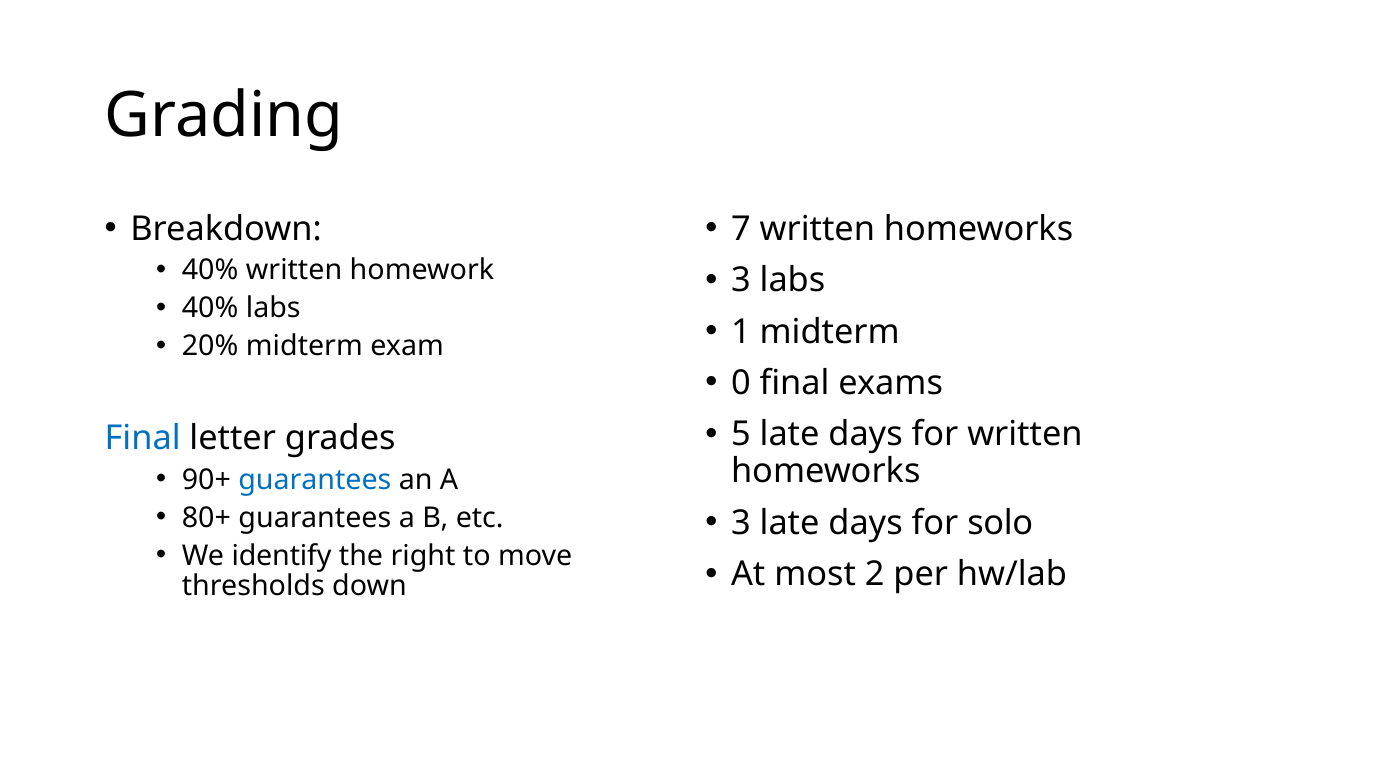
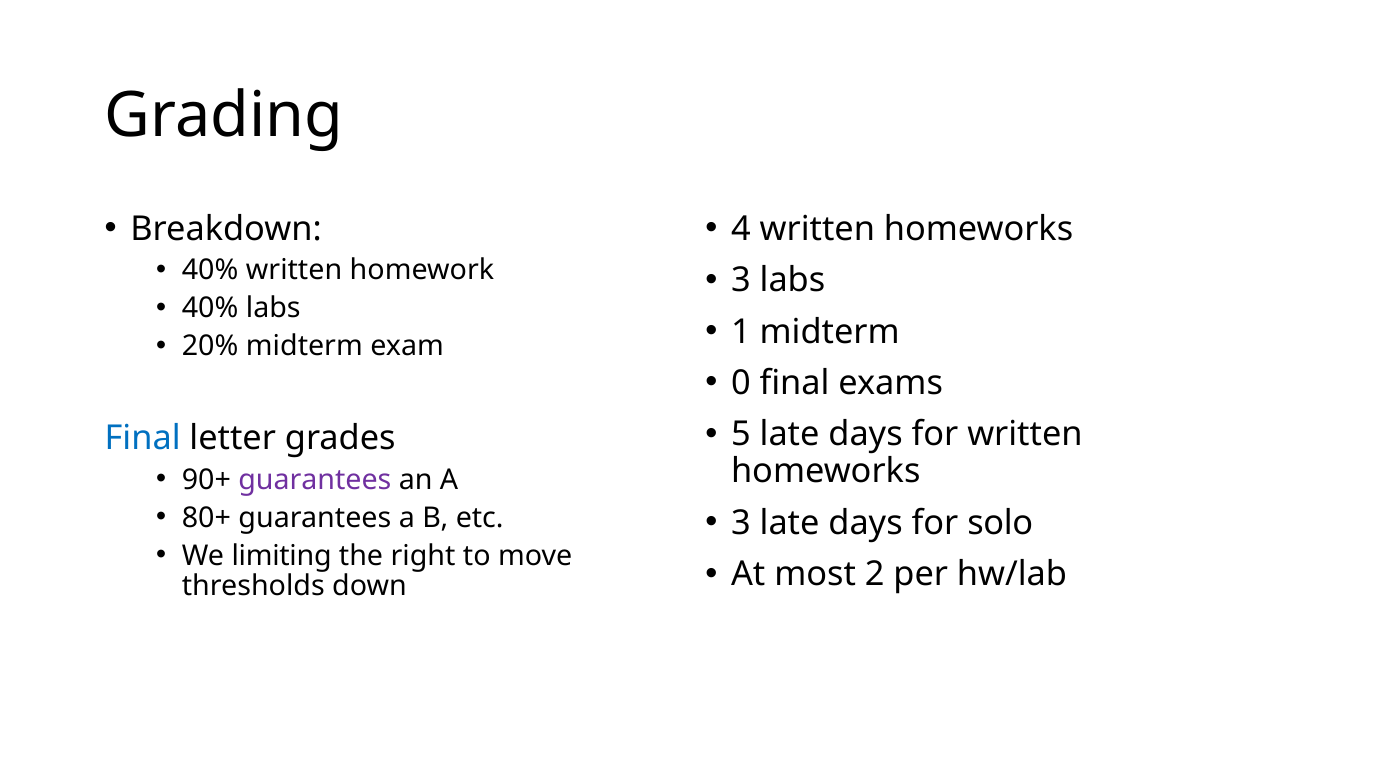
7: 7 -> 4 (741, 229)
guarantees colour: blue -> purple (315, 480)
identify: identify -> limiting (282, 556)
